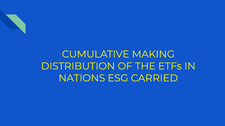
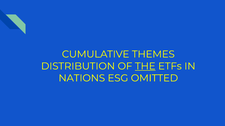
MAKING: MAKING -> THEMES (153, 54)
THE underline: none -> present (145, 66)
CARRIED: CARRIED -> OMITTED (154, 78)
